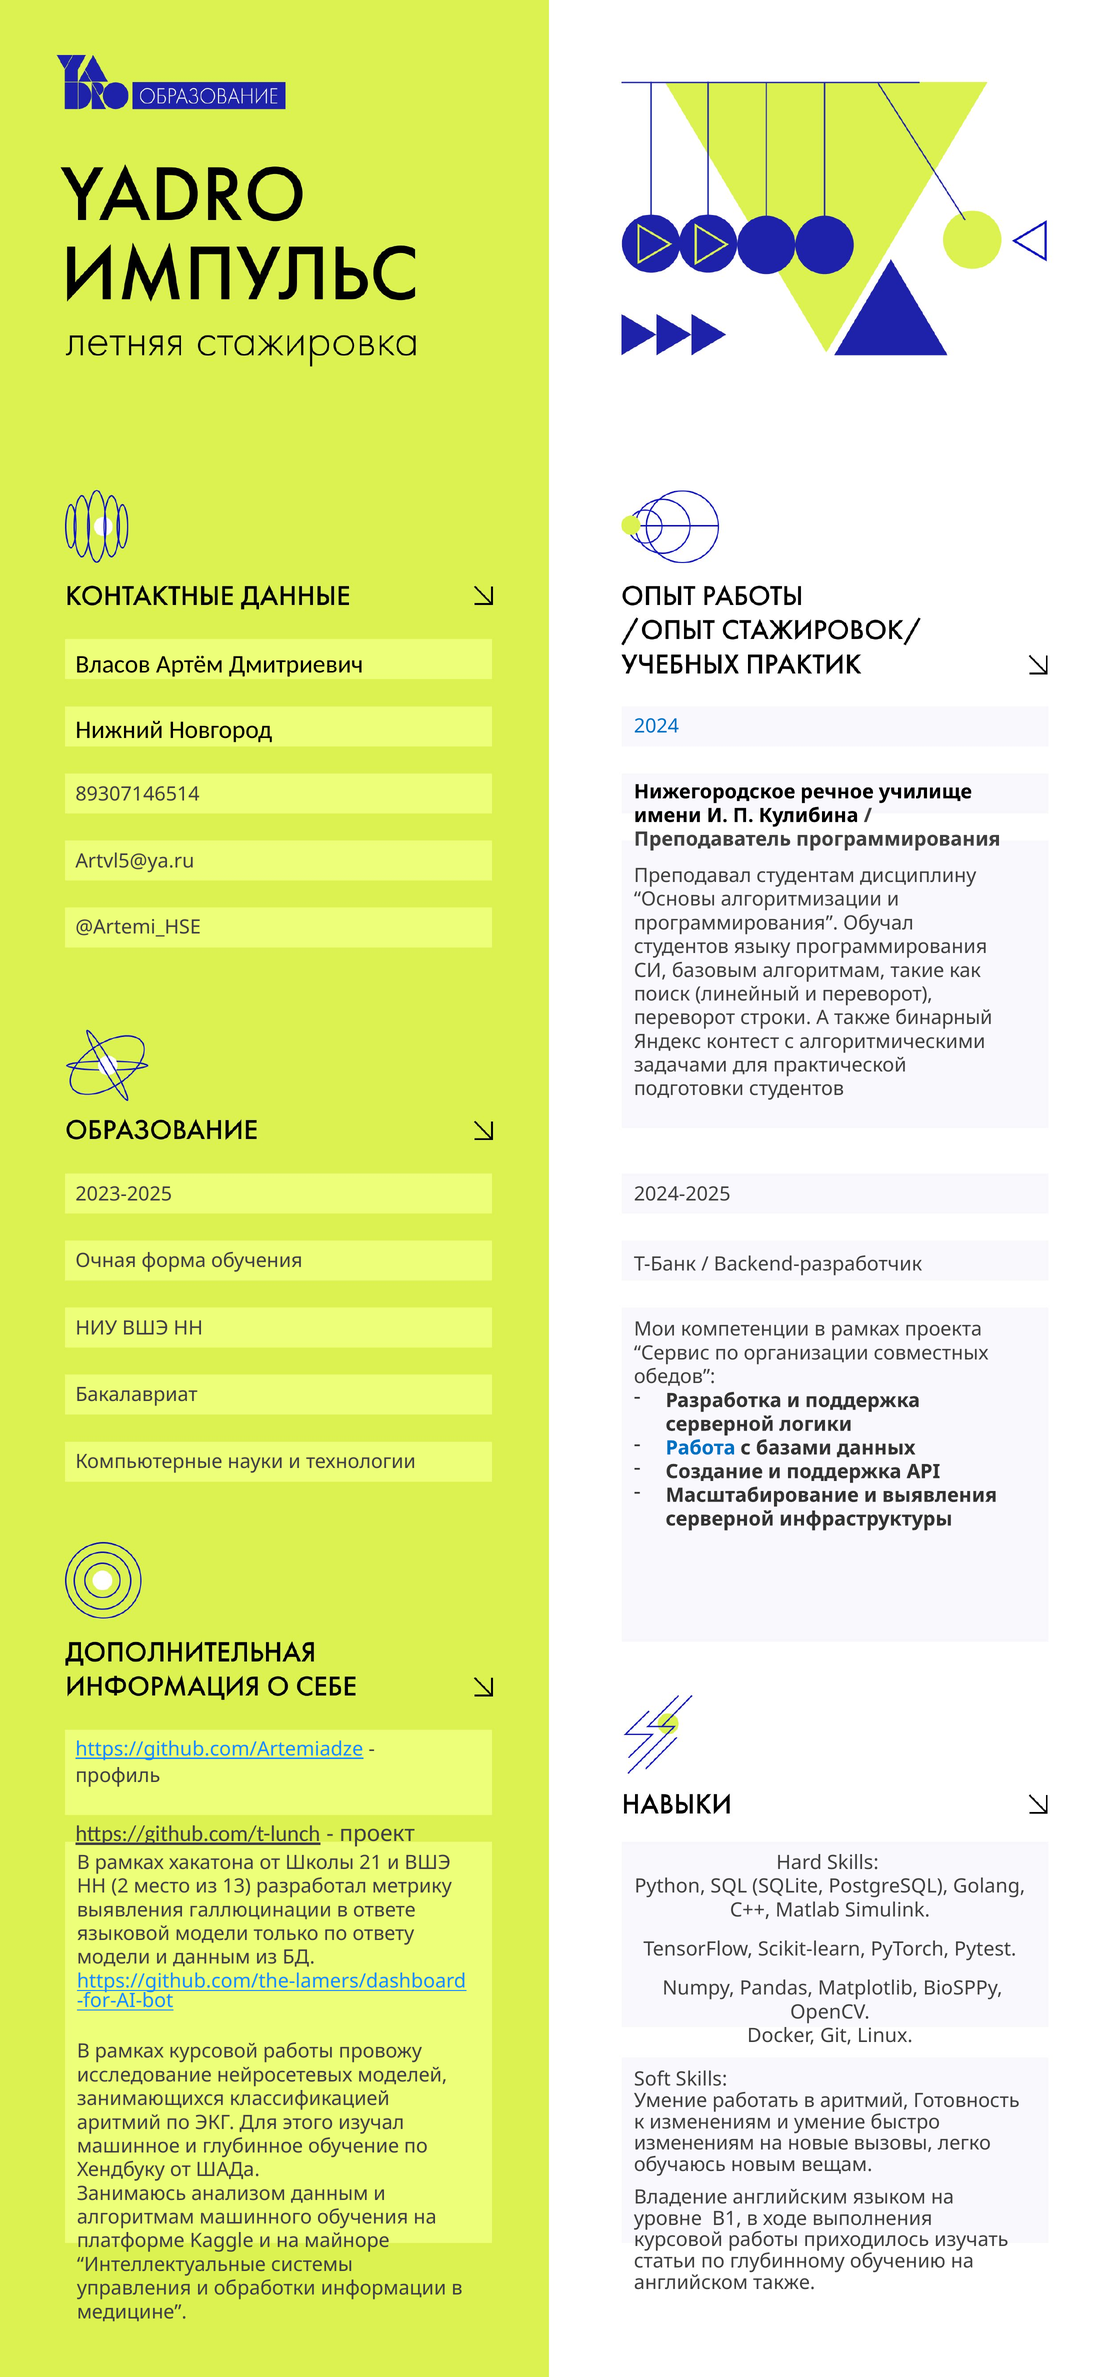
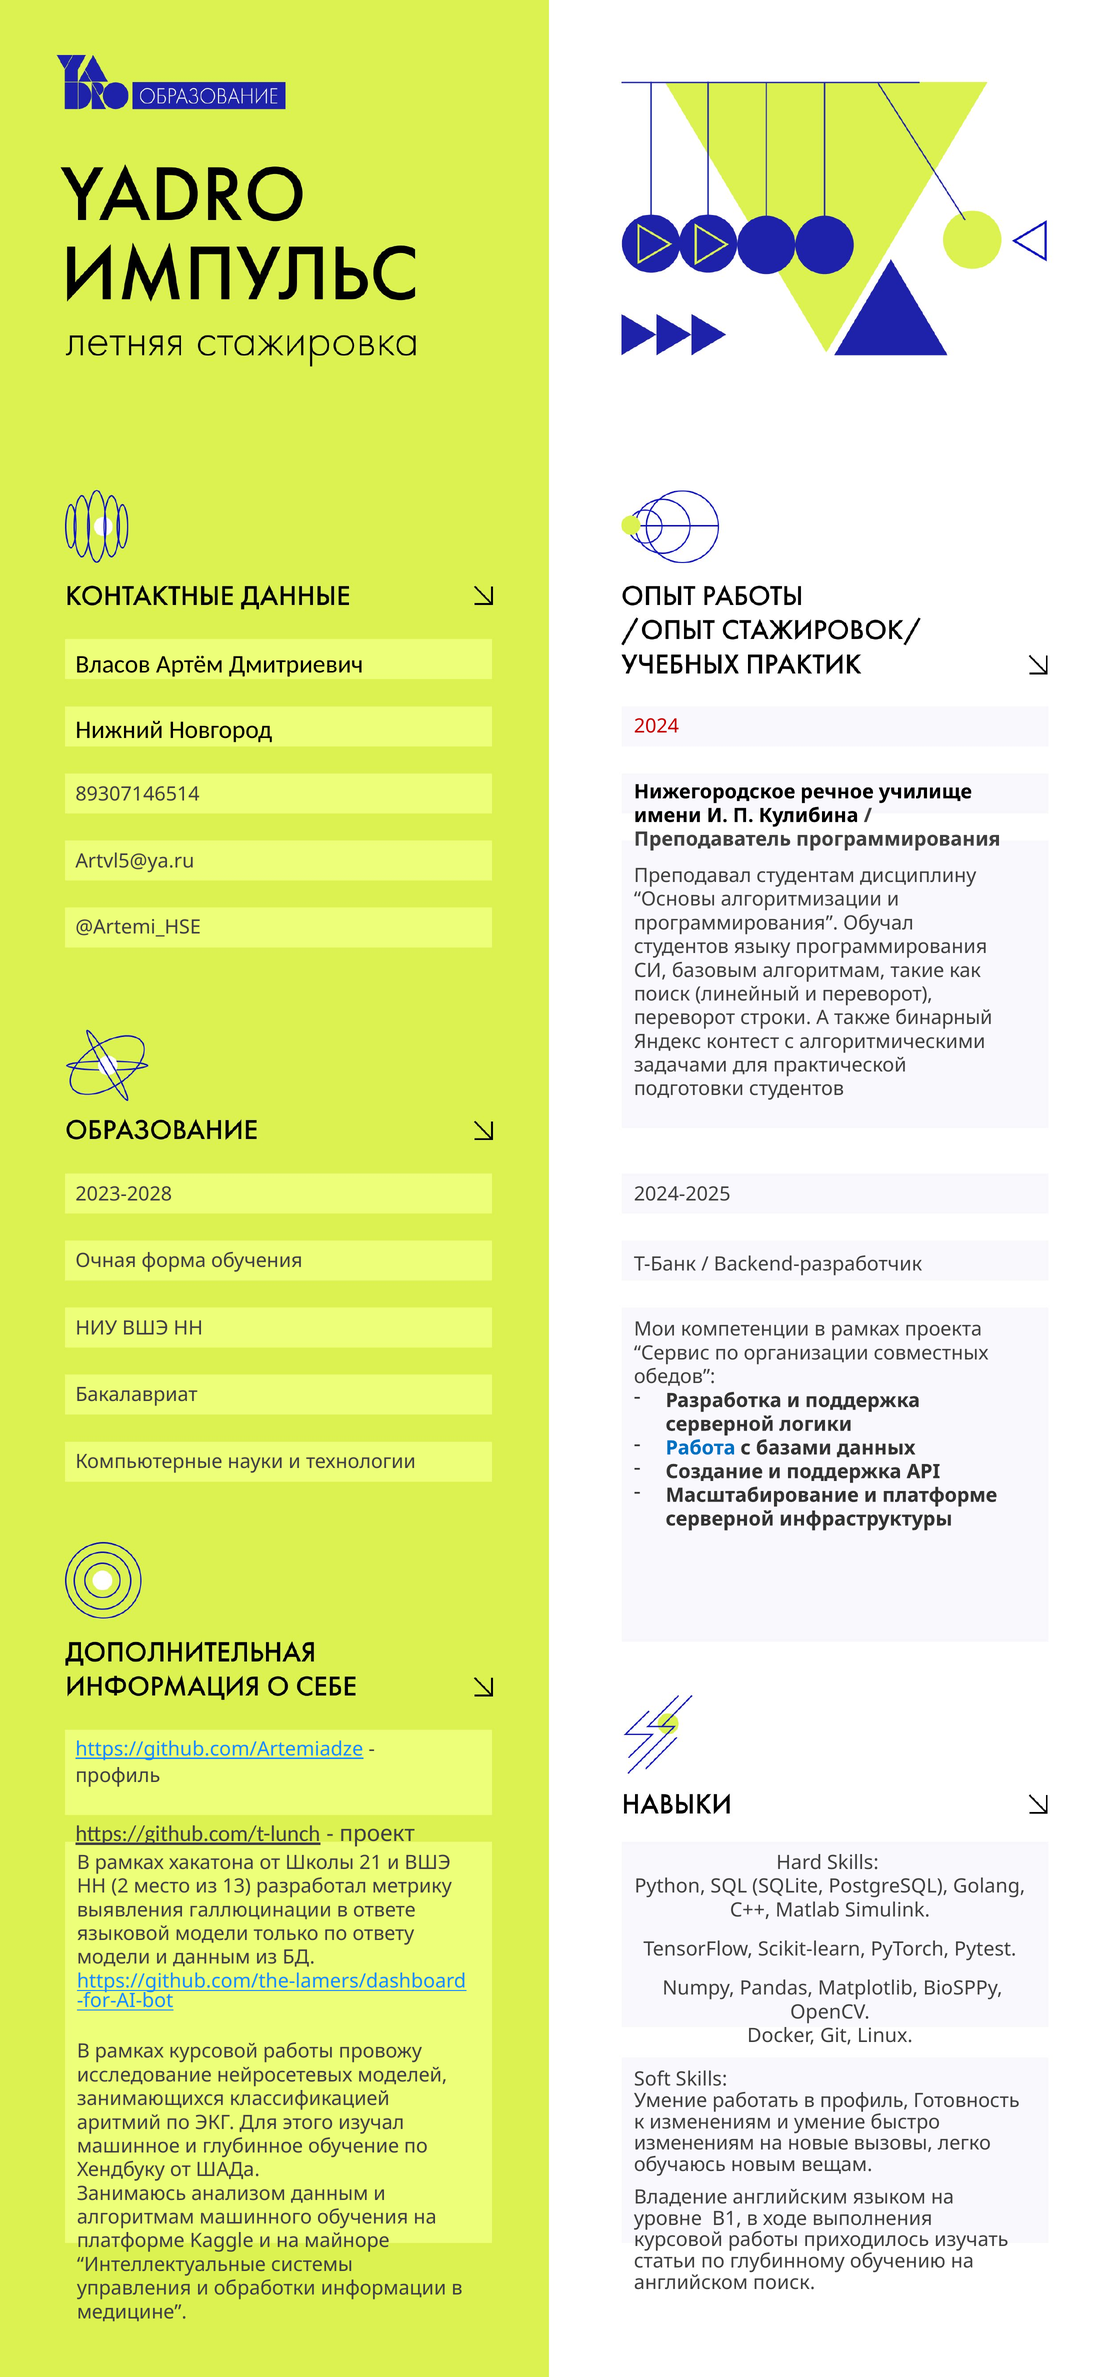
2024 colour: blue -> red (656, 726)
2023-2025: 2023-2025 -> 2023-2028 (124, 1193)
и выявления: выявления -> платформе (940, 1495)
в аритмий: аритмий -> профиль (864, 2100)
английском также: также -> поиск (784, 2282)
